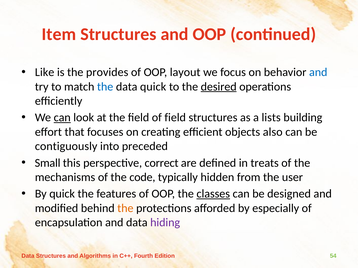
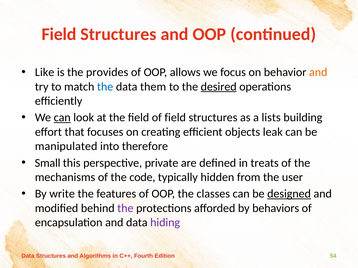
Item: Item -> Field (59, 34)
layout: layout -> allows (185, 72)
and colour: blue -> orange (318, 72)
data quick: quick -> them (153, 87)
also: also -> leak (273, 132)
contiguously: contiguously -> manipulated (66, 146)
preceded: preceded -> therefore (145, 146)
correct: correct -> private (162, 163)
By quick: quick -> write (62, 194)
classes underline: present -> none (213, 194)
designed underline: none -> present (289, 194)
the colour: orange -> purple (125, 208)
especially: especially -> behaviors (276, 208)
